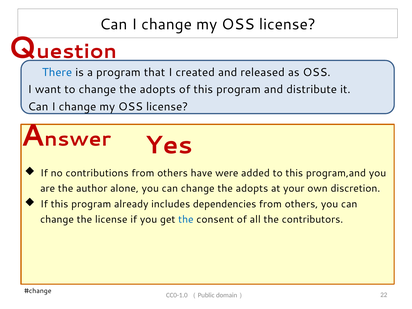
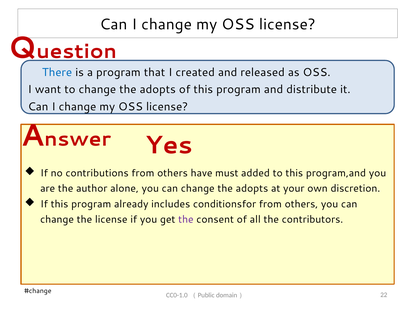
were: were -> must (227, 173)
dependencies: dependencies -> conditionsfor (225, 204)
the colour: blue -> purple (186, 219)
